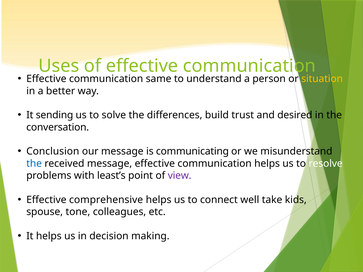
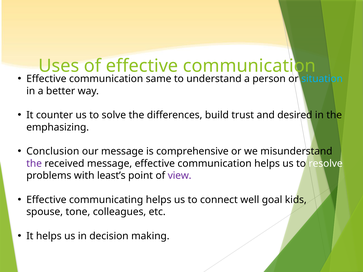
situation colour: yellow -> light blue (322, 79)
sending: sending -> counter (54, 115)
conversation: conversation -> emphasizing (58, 127)
communicating: communicating -> comprehensive (192, 152)
the colour: blue -> purple (34, 164)
comprehensive: comprehensive -> communicating (106, 200)
take: take -> goal (272, 200)
